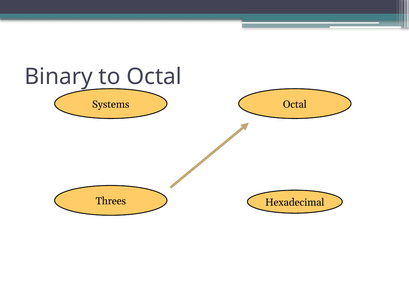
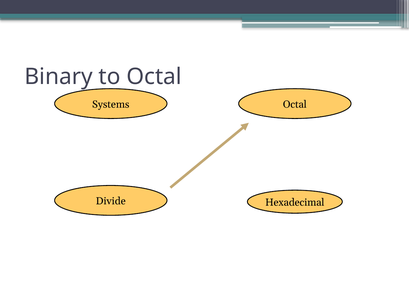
Threes: Threes -> Divide (111, 201)
